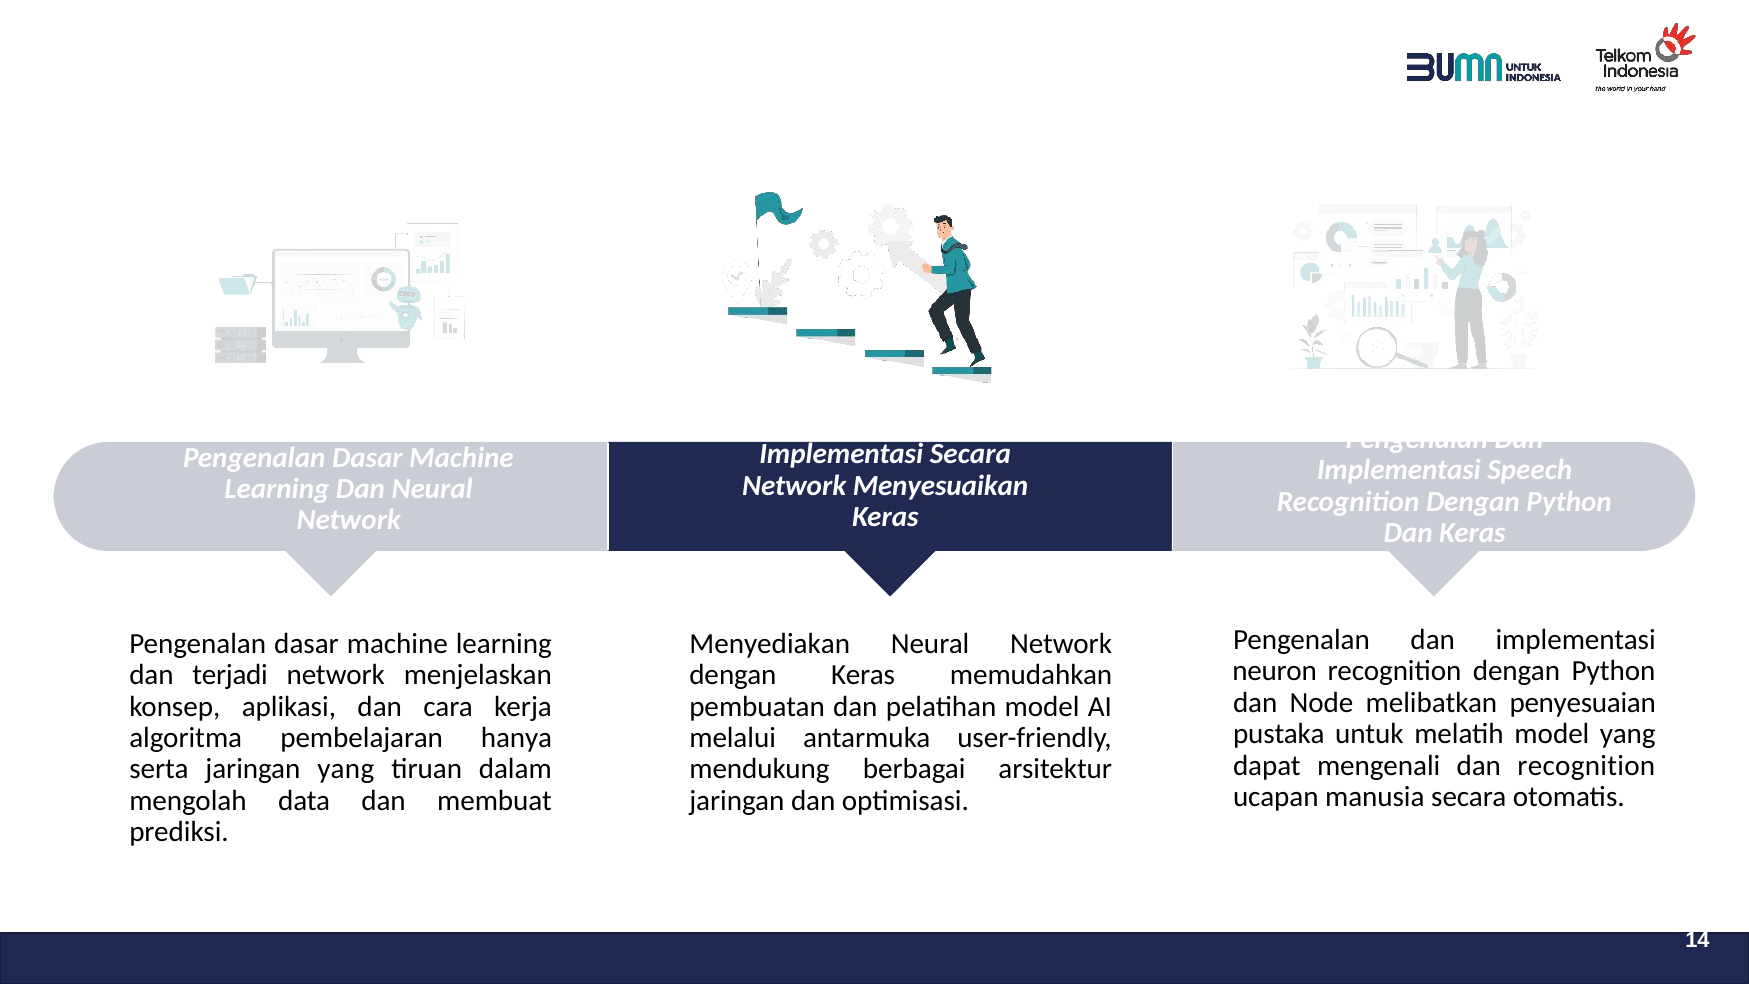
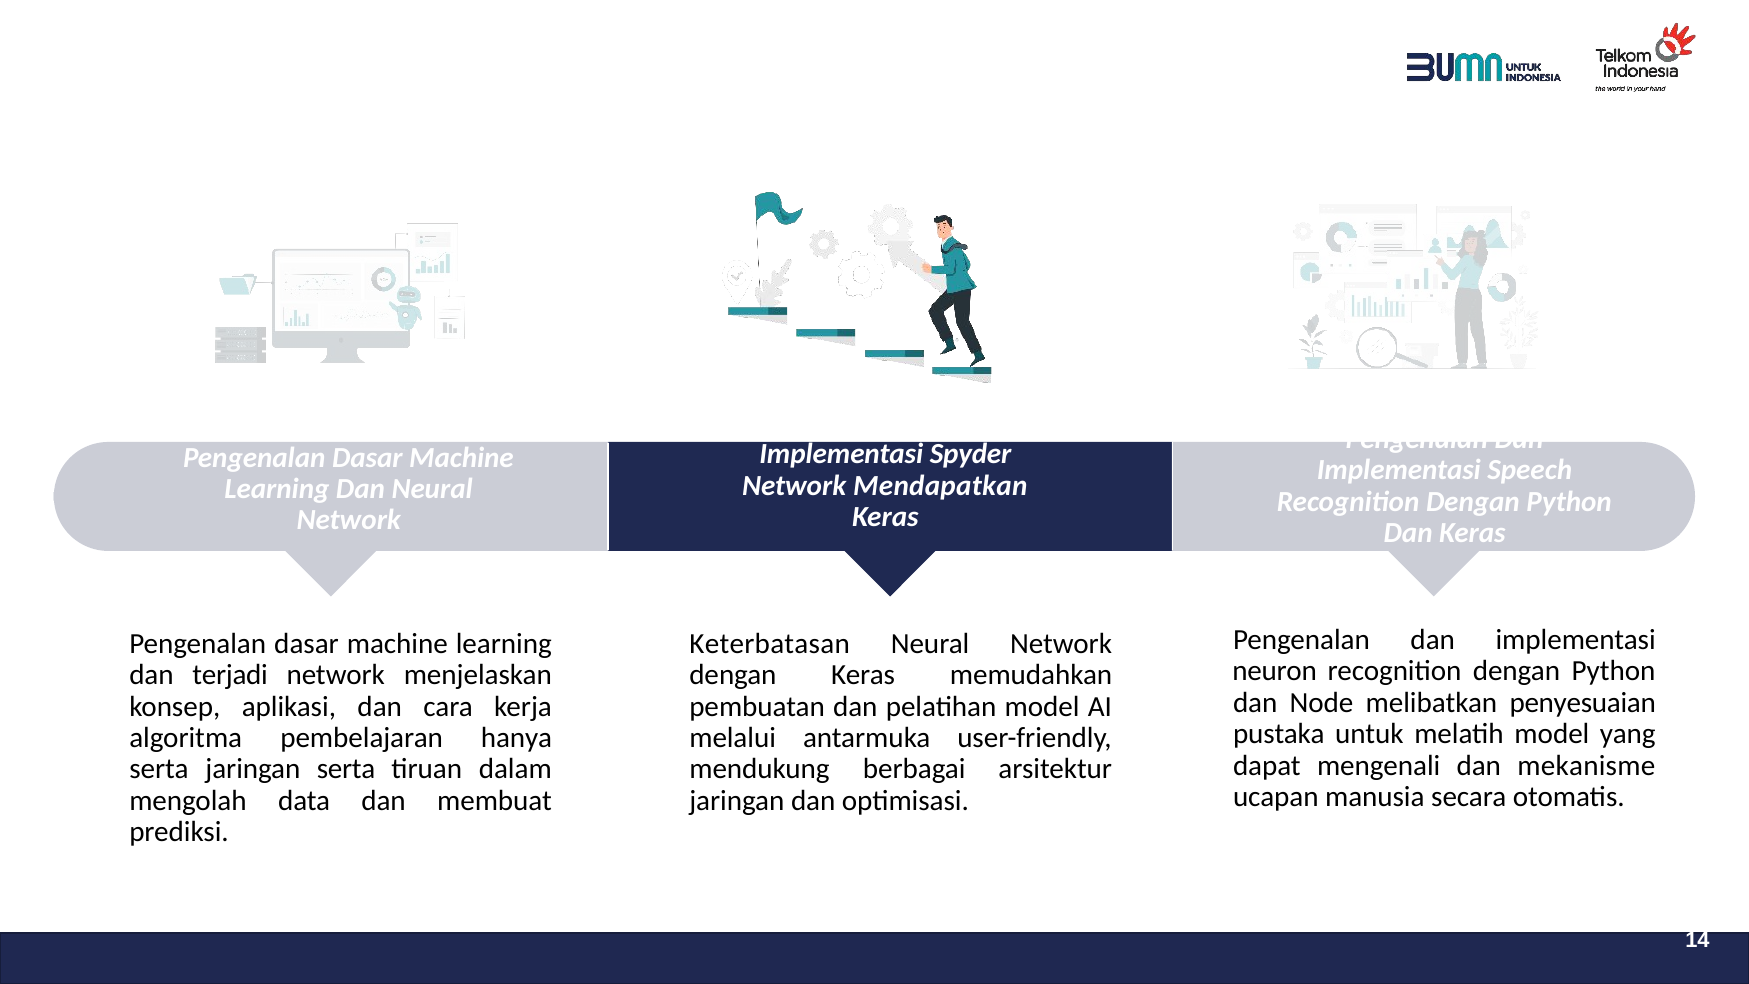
Implementasi Secara: Secara -> Spyder (971, 454)
Menyesuaikan: Menyesuaikan -> Mendapatkan (940, 486)
Menyediakan: Menyediakan -> Keterbatasan (770, 643)
dan recognition: recognition -> mekanisme (1586, 765)
jaringan yang: yang -> serta (346, 769)
